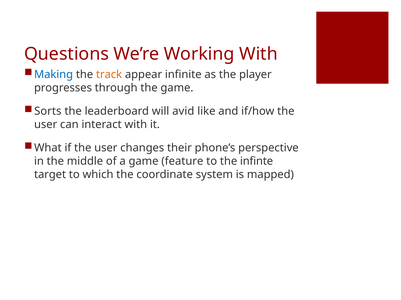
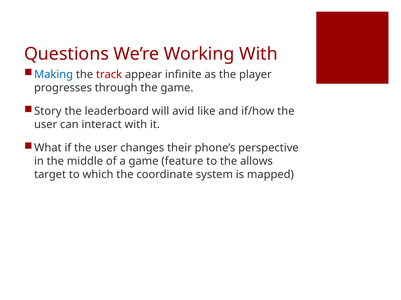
track colour: orange -> red (109, 75)
Sorts: Sorts -> Story (48, 111)
infinte: infinte -> allows (256, 162)
